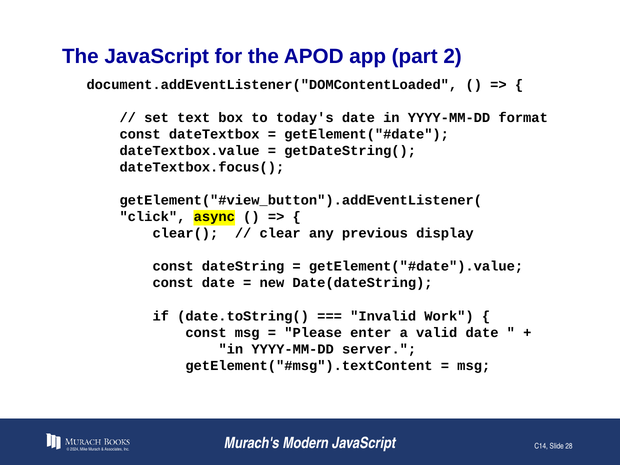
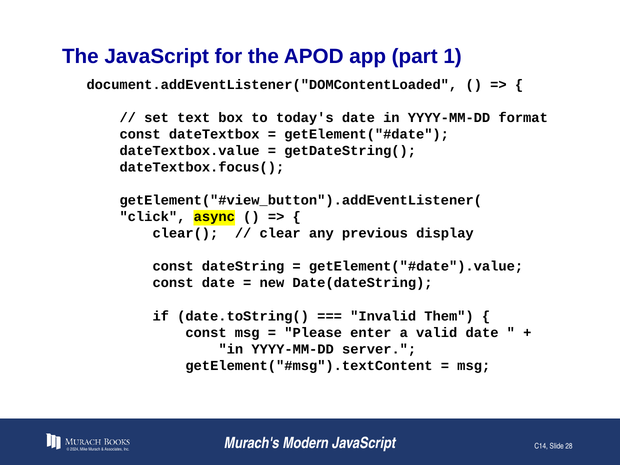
2: 2 -> 1 (453, 56)
Work: Work -> Them (449, 316)
